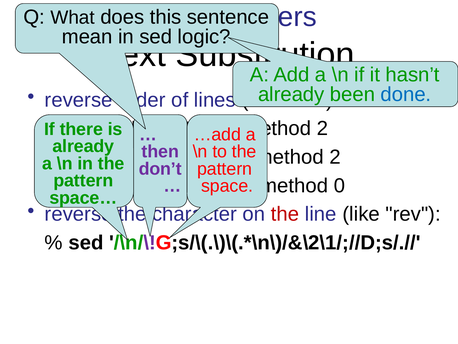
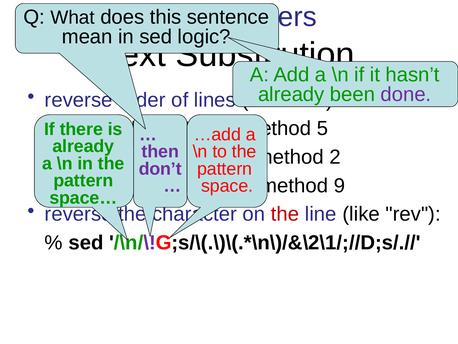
done colour: blue -> purple (406, 94)
2: 2 -> 5 (323, 128)
0: 0 -> 9 (340, 185)
